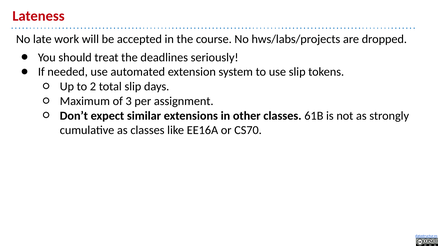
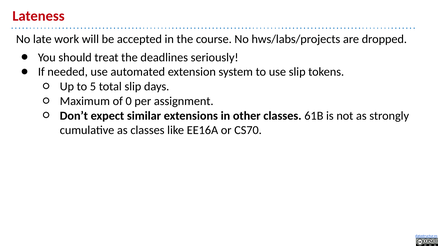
2: 2 -> 5 (93, 87)
3: 3 -> 0 (129, 101)
